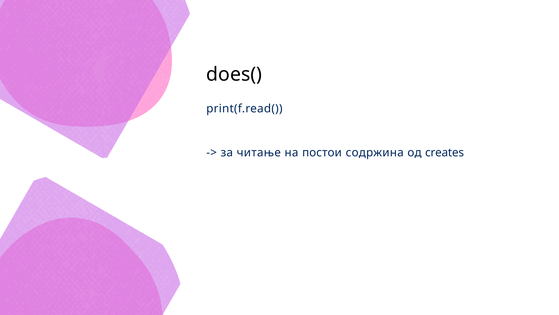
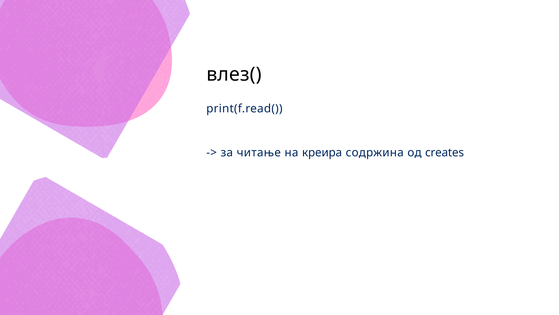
does(: does( -> влез( (234, 74)
постои: постои -> креира (322, 152)
